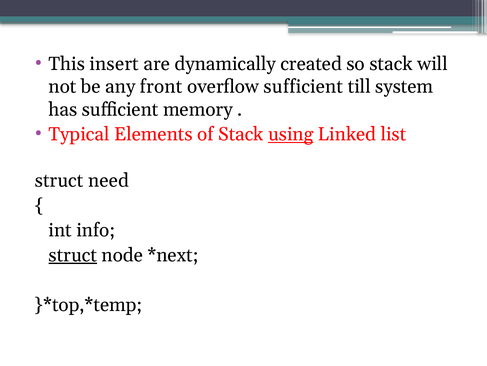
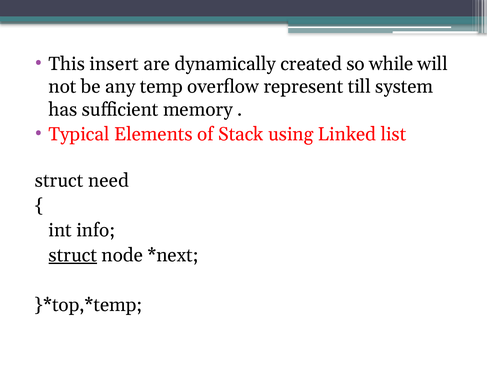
so stack: stack -> while (391, 64)
front: front -> temp (161, 87)
overflow sufficient: sufficient -> represent (303, 87)
using underline: present -> none (291, 134)
